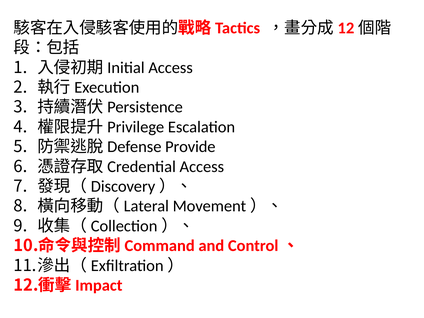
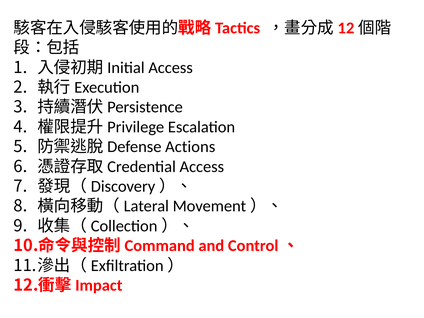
Provide: Provide -> Actions (190, 147)
